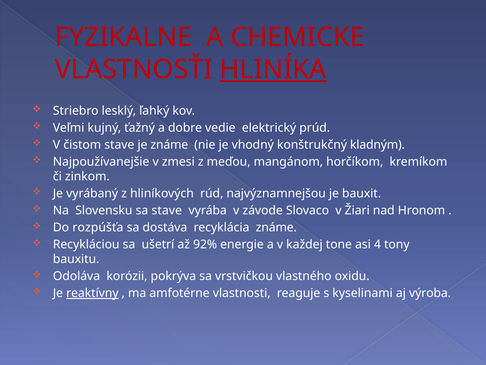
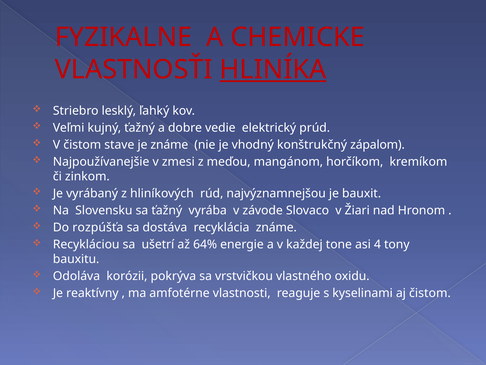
kladným: kladným -> zápalom (377, 145)
sa stave: stave -> ťažný (167, 210)
92%: 92% -> 64% (205, 244)
reaktívny underline: present -> none (92, 293)
aj výroba: výroba -> čistom (430, 293)
